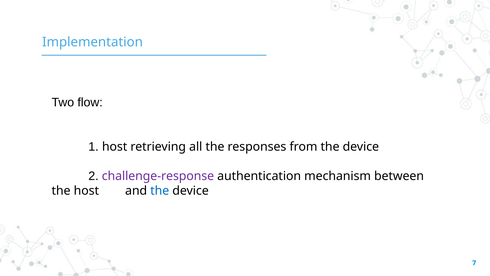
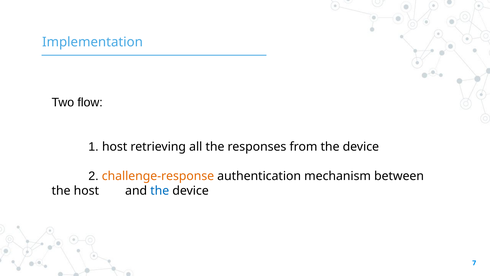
challenge-response colour: purple -> orange (158, 176)
